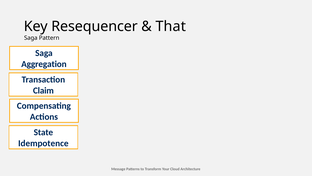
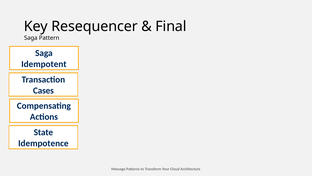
That: That -> Final (171, 26)
Aggregation: Aggregation -> Idempotent (44, 64)
Claim: Claim -> Cases (43, 90)
